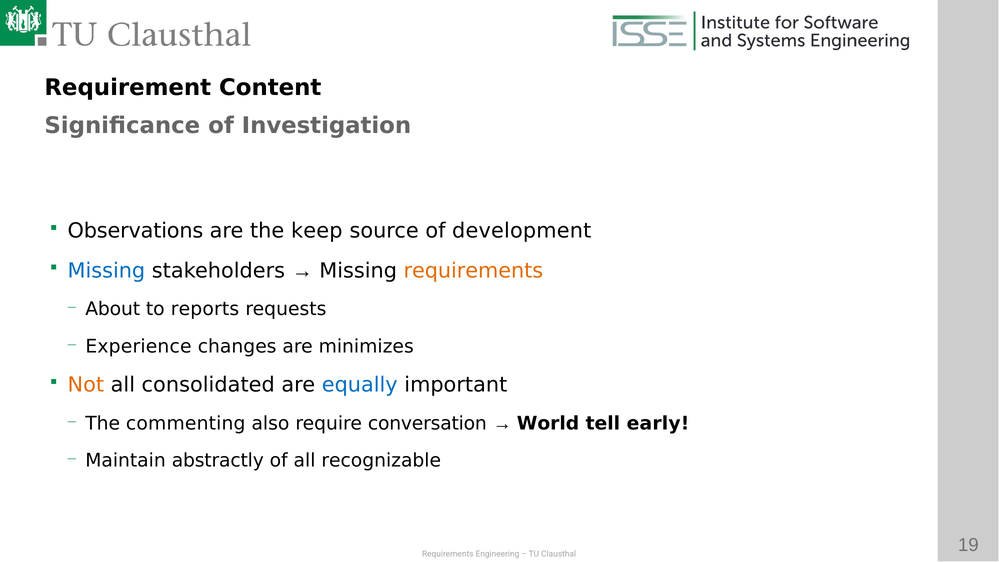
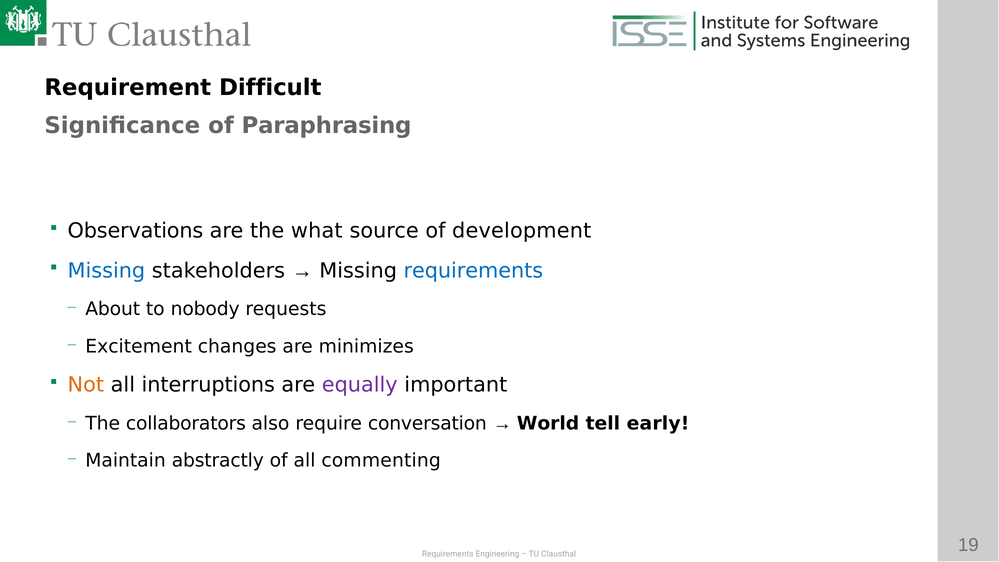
Content: Content -> Difficult (270, 88)
Investigation: Investigation -> Paraphrasing (327, 126)
keep: keep -> what (317, 231)
requirements colour: orange -> blue (473, 271)
reports: reports -> nobody (205, 309)
Experience: Experience -> Excitement (139, 346)
consolidated: consolidated -> interruptions (208, 385)
equally colour: blue -> purple (360, 385)
commenting: commenting -> collaborators (186, 423)
recognizable: recognizable -> commenting (381, 461)
